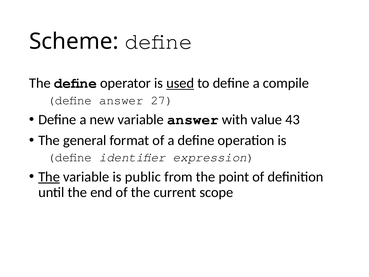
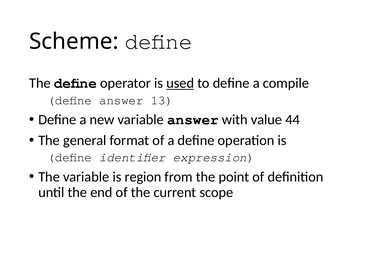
27: 27 -> 13 (162, 100)
43: 43 -> 44 (293, 120)
The underline: present -> none (49, 177)
public: public -> region (143, 177)
